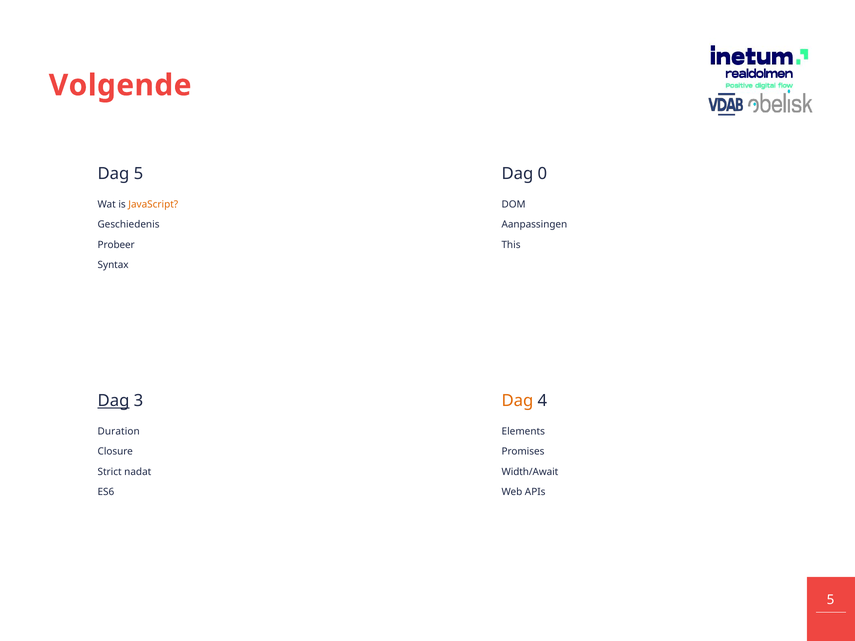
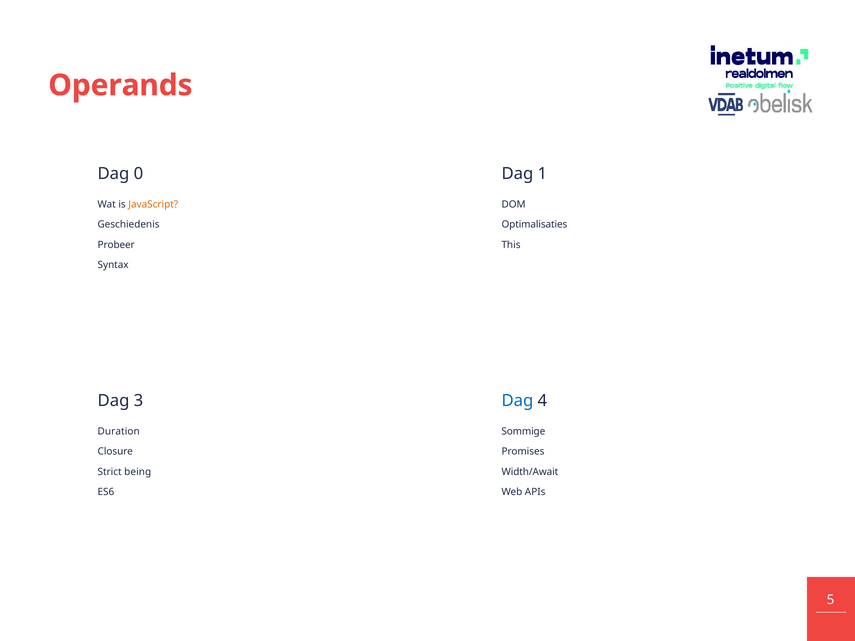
Volgende: Volgende -> Operands (120, 85)
Dag 5: 5 -> 0 (138, 174)
0: 0 -> 1 (542, 174)
Aanpassingen: Aanpassingen -> Optimalisaties (534, 225)
Dag underline: present -> none (114, 401)
Dag colour: orange -> blue (517, 401)
Elements: Elements -> Sommige (523, 432)
nadat: nadat -> being (138, 472)
